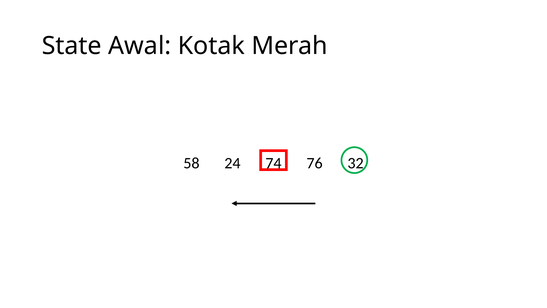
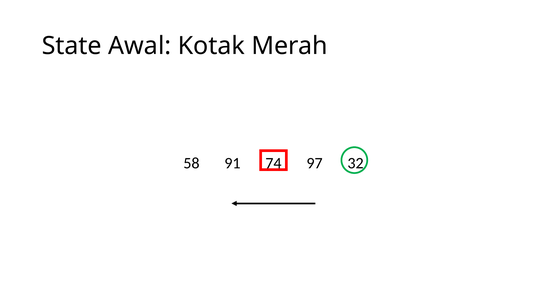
24: 24 -> 91 (232, 163)
76: 76 -> 97 (315, 163)
